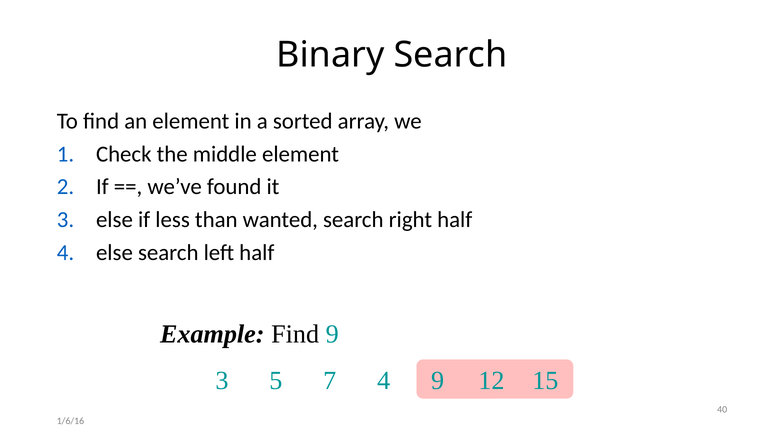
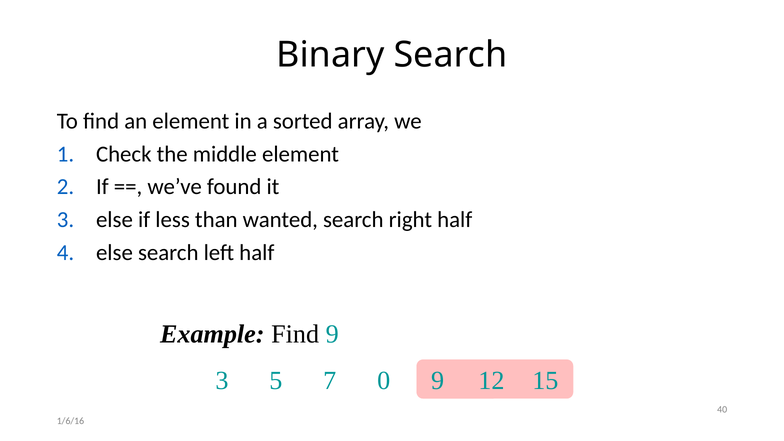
7 4: 4 -> 0 (384, 381)
